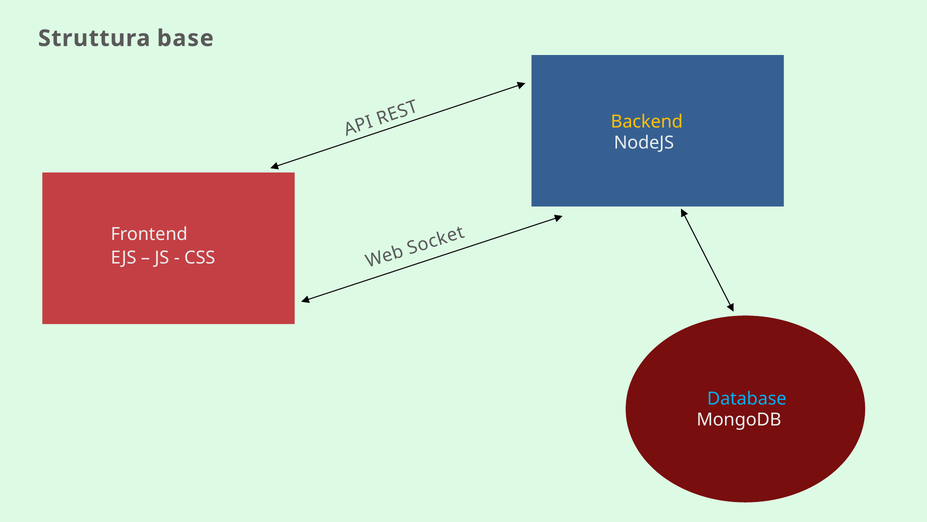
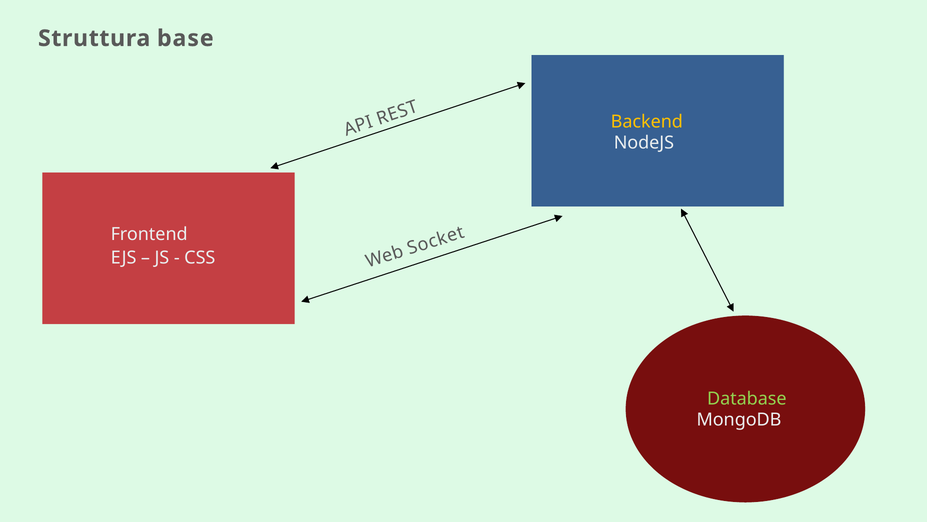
Database colour: light blue -> light green (747, 398)
